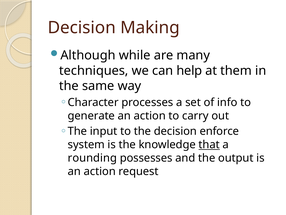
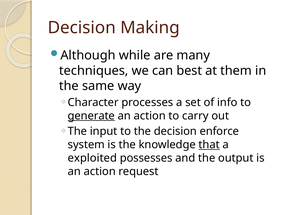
help: help -> best (189, 70)
generate underline: none -> present (91, 115)
rounding: rounding -> exploited (92, 158)
